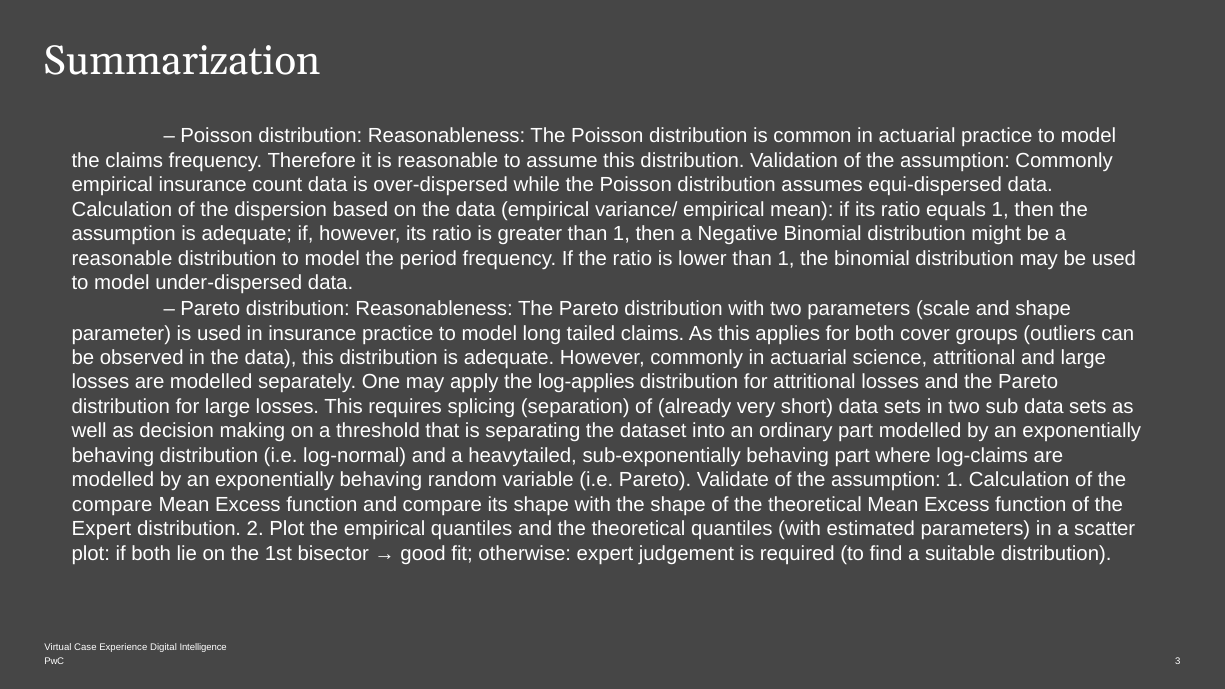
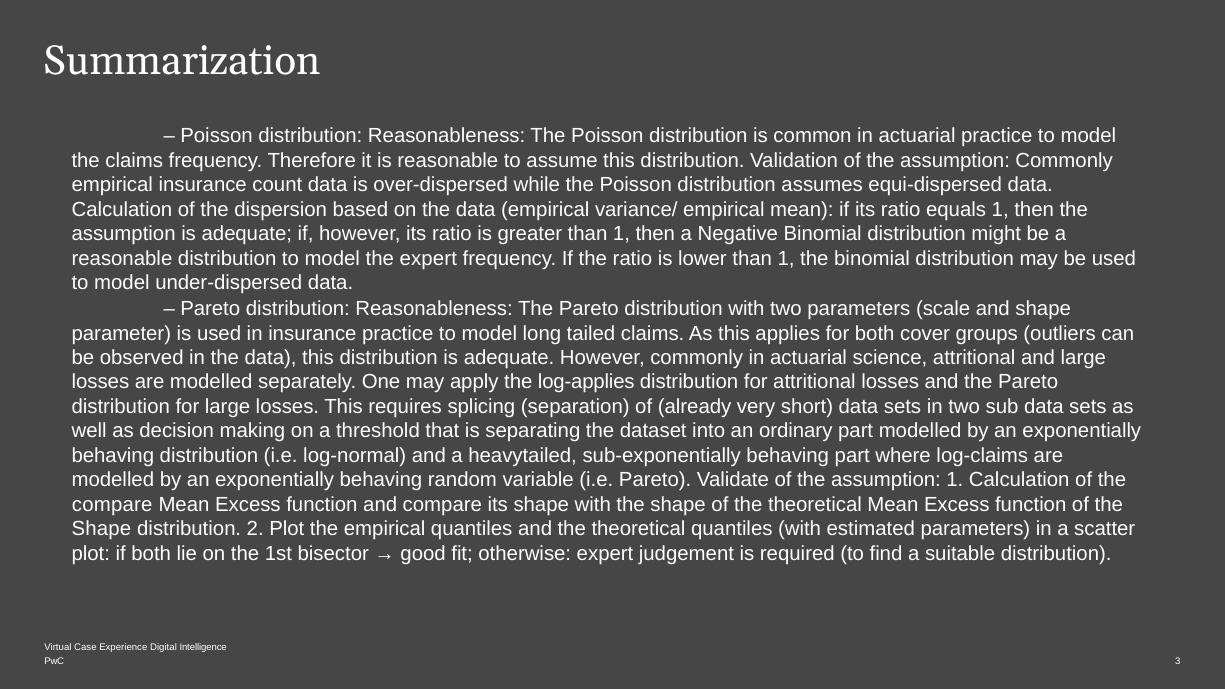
the period: period -> expert (428, 259)
Expert: Expert -> Shape (101, 529)
